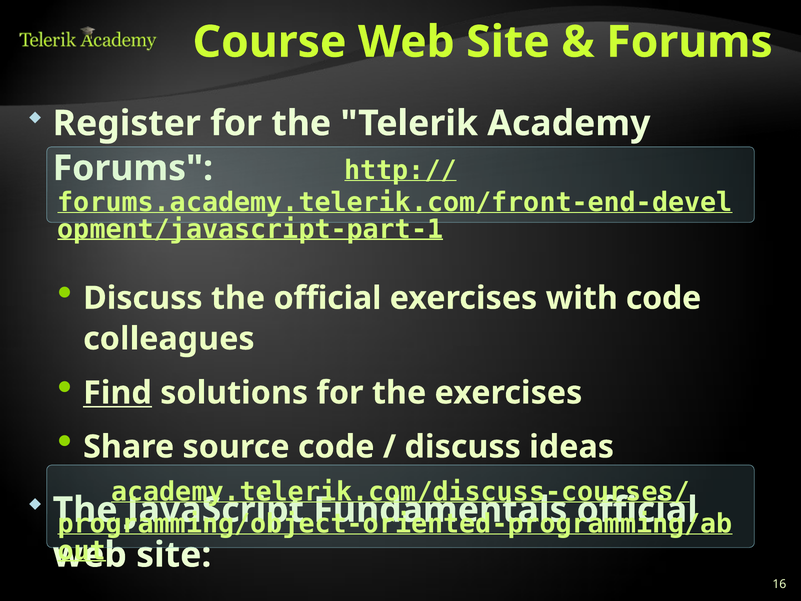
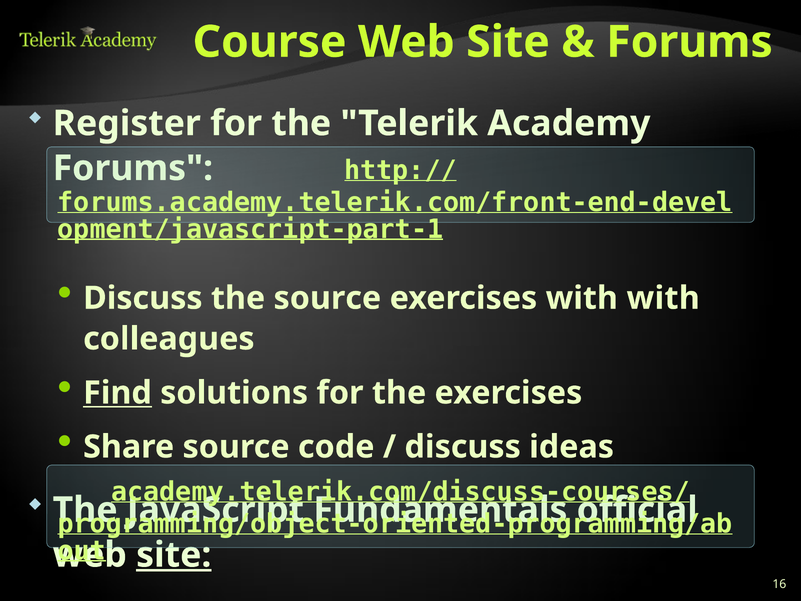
the official: official -> source (327, 298)
with code: code -> with (663, 298)
site underline: none -> present (174, 555)
